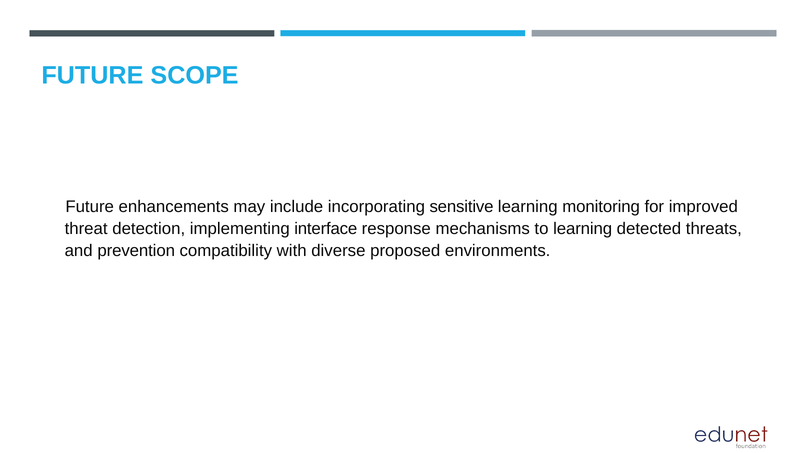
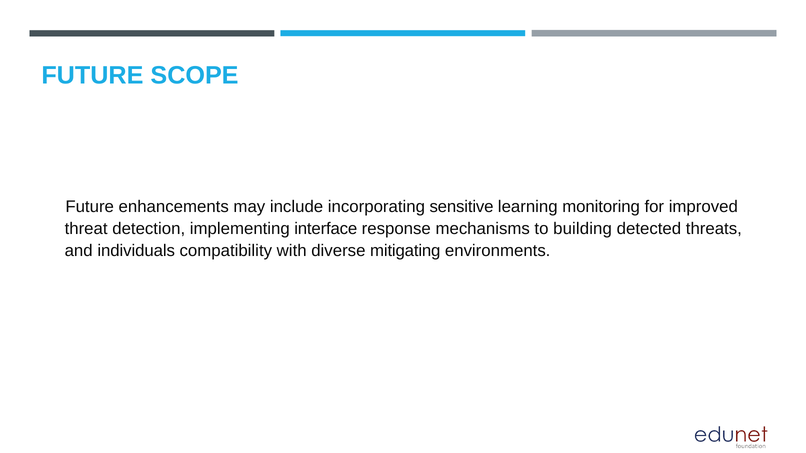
to learning: learning -> building (583, 229)
prevention: prevention -> individuals (136, 251)
proposed: proposed -> mitigating (405, 251)
